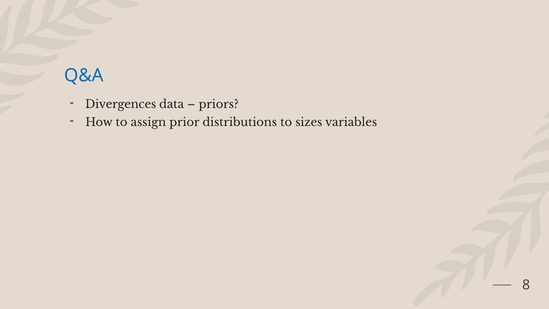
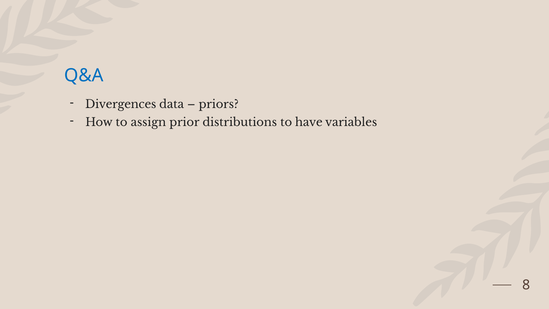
sizes: sizes -> have (309, 122)
